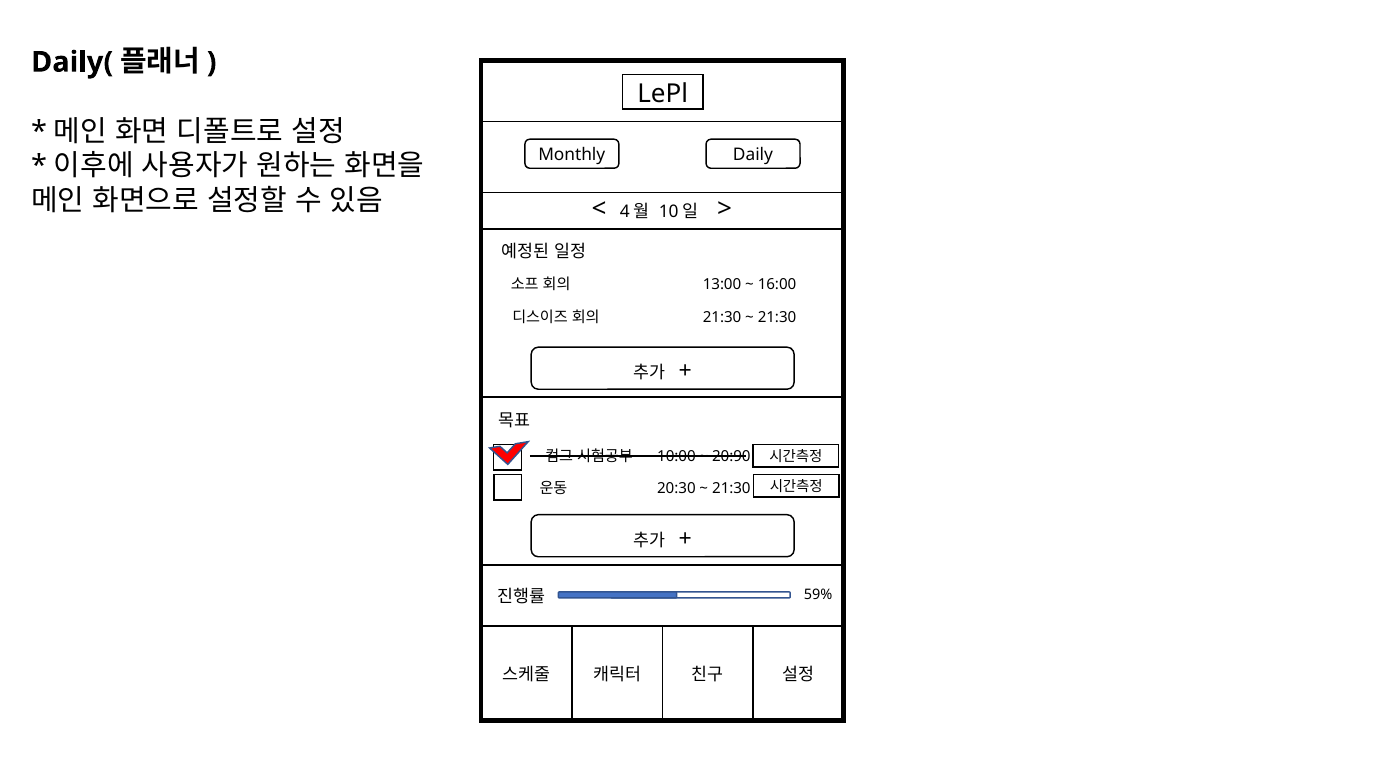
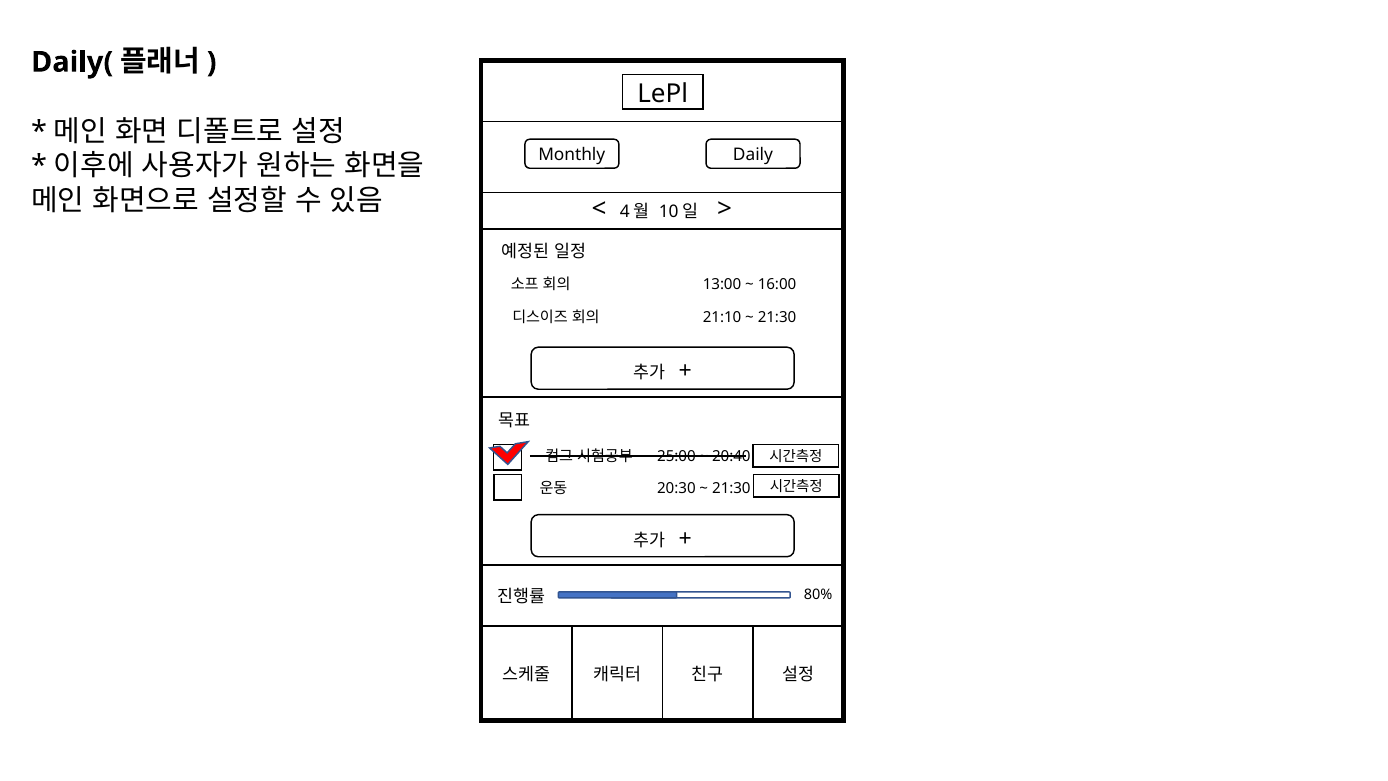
21:30: 21:30 -> 21:10 (722, 317)
10:00: 10:00 -> 25:00 (676, 456)
20:90: 20:90 -> 20:40 (731, 456)
59%: 59% -> 80% (818, 594)
